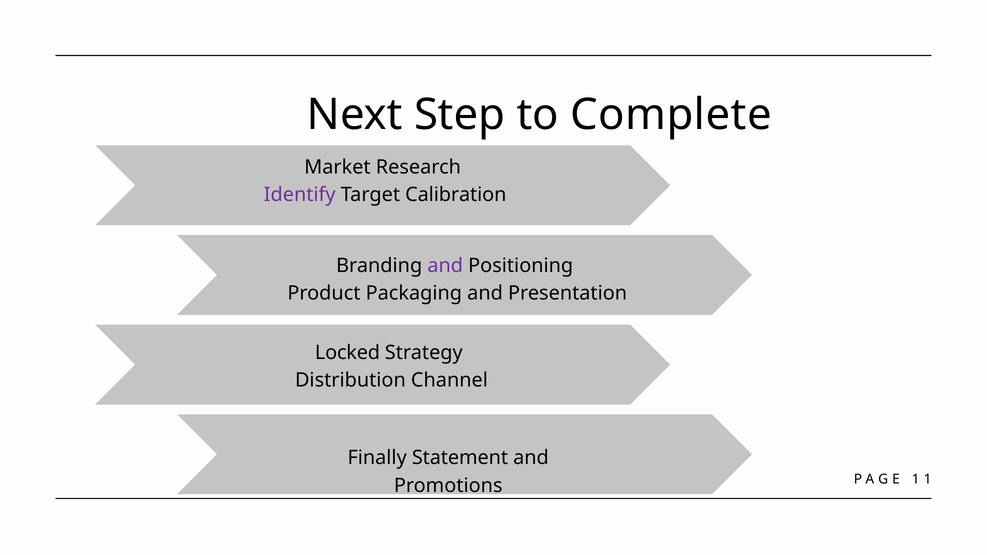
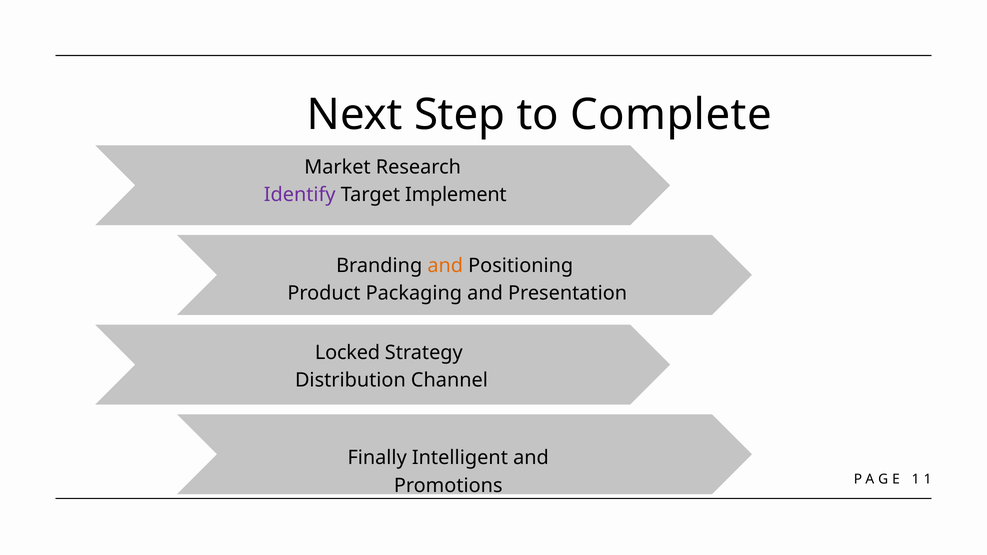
Calibration: Calibration -> Implement (456, 195)
and colour: purple -> orange (445, 266)
Statement: Statement -> Intelligent (460, 458)
